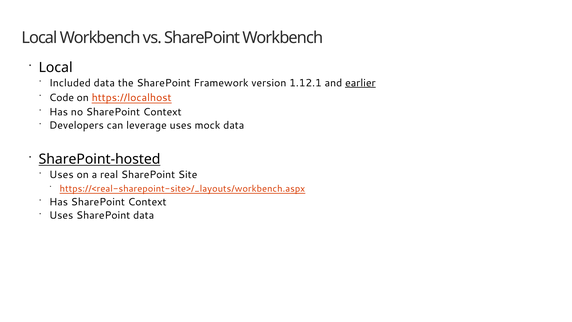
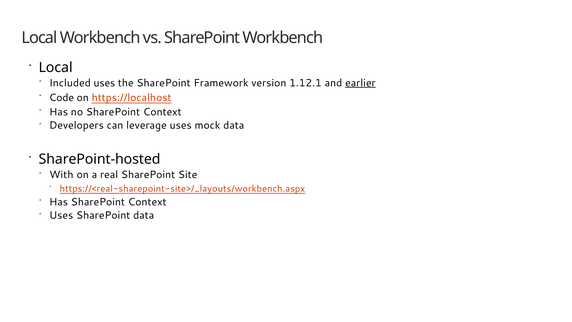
Included data: data -> uses (104, 83)
SharePoint-hosted underline: present -> none (100, 159)
Uses: Uses -> With (61, 175)
